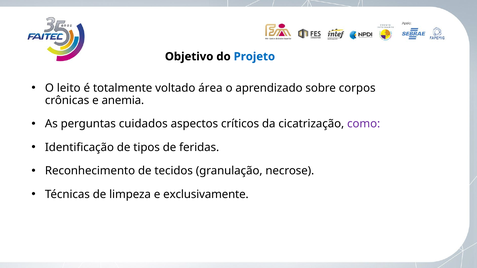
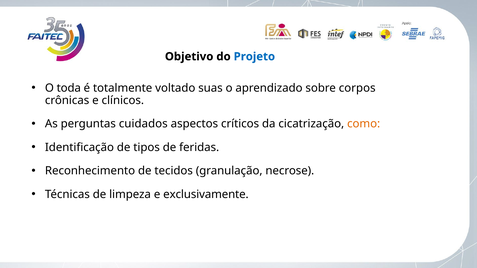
leito: leito -> toda (69, 88)
área: área -> suas (210, 88)
anemia: anemia -> clínicos (123, 100)
como colour: purple -> orange (364, 124)
